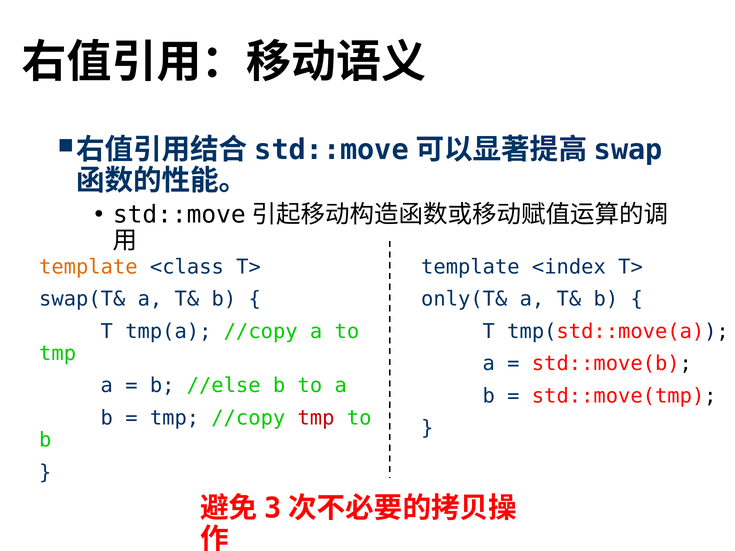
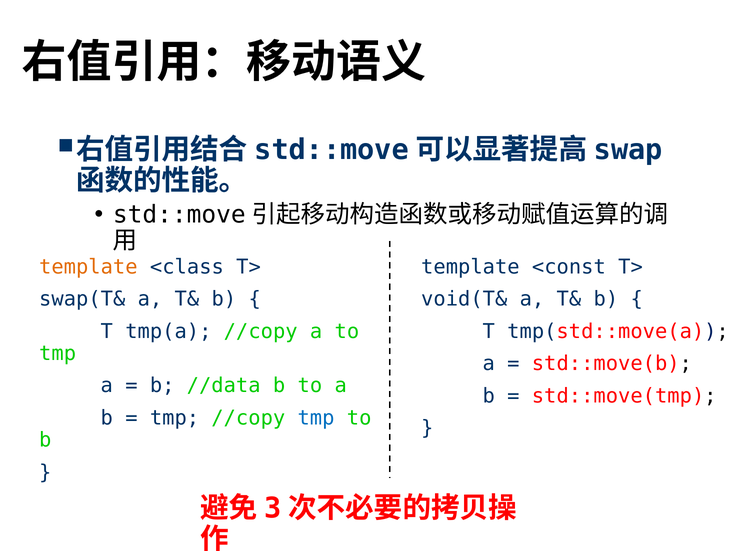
<index: <index -> <const (569, 267)
only(T&: only(T& -> void(T& (464, 299)
//else: //else -> //data (224, 386)
tmp colour: red -> blue (316, 418)
